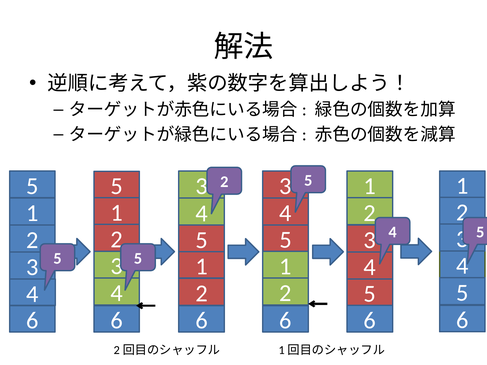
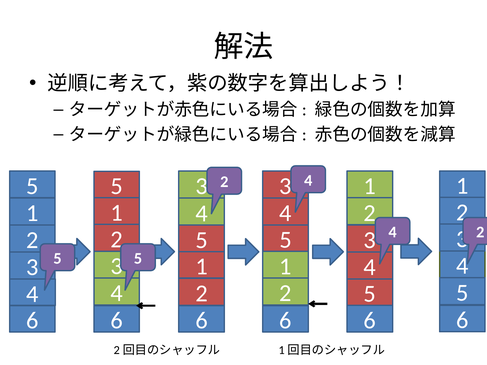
5: 5 -> 4 (308, 180)
5: 5 -> 2 (480, 232)
